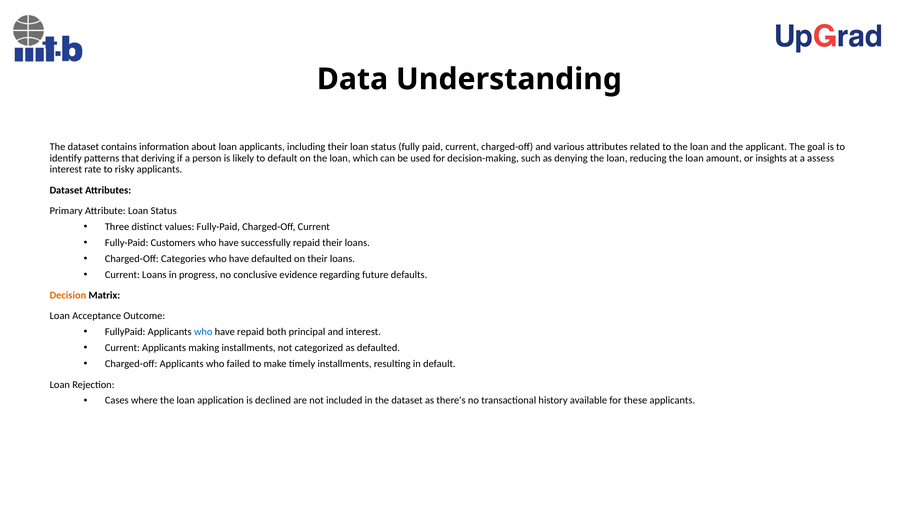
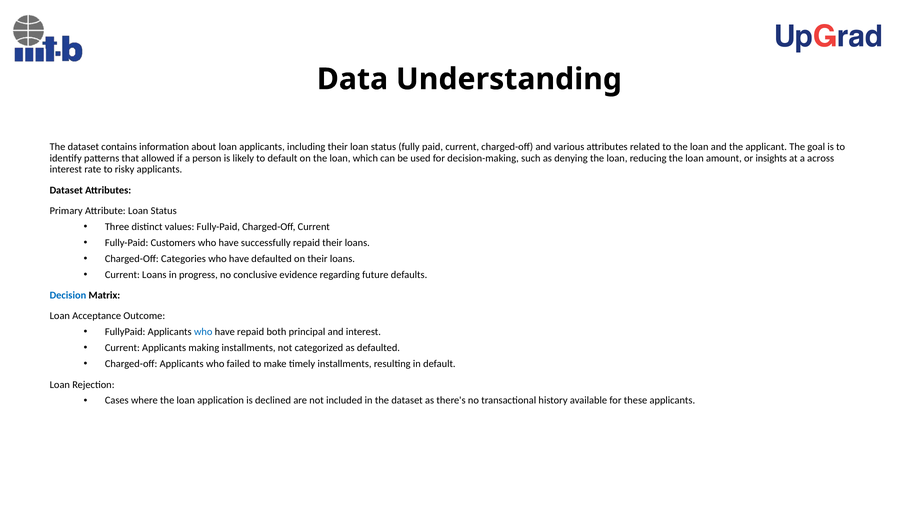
deriving: deriving -> allowed (158, 158)
assess: assess -> across (821, 158)
Decision colour: orange -> blue (68, 295)
